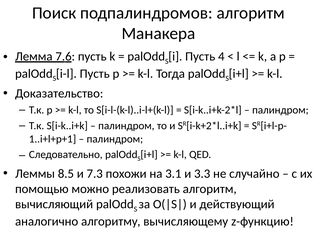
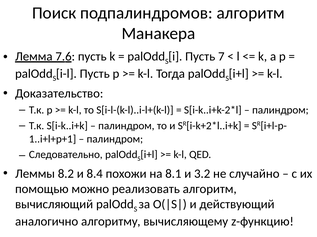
4: 4 -> 7 (221, 57)
8.5: 8.5 -> 8.2 (66, 174)
7.3: 7.3 -> 8.4 (95, 174)
3.1: 3.1 -> 8.1 (173, 174)
3.3: 3.3 -> 3.2 (202, 174)
